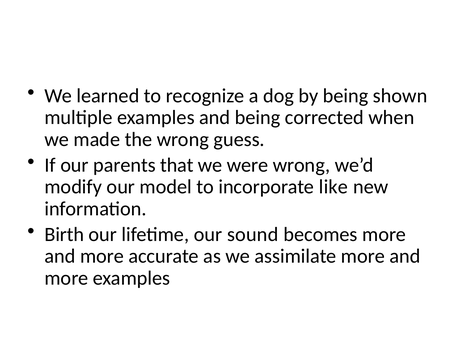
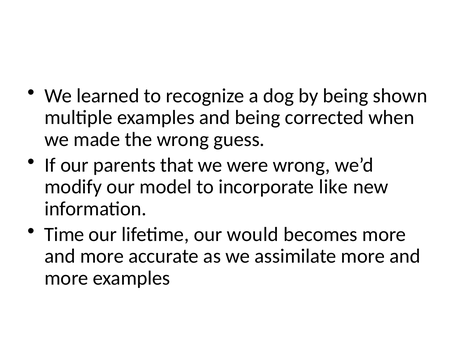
Birth: Birth -> Time (64, 234)
sound: sound -> would (253, 234)
